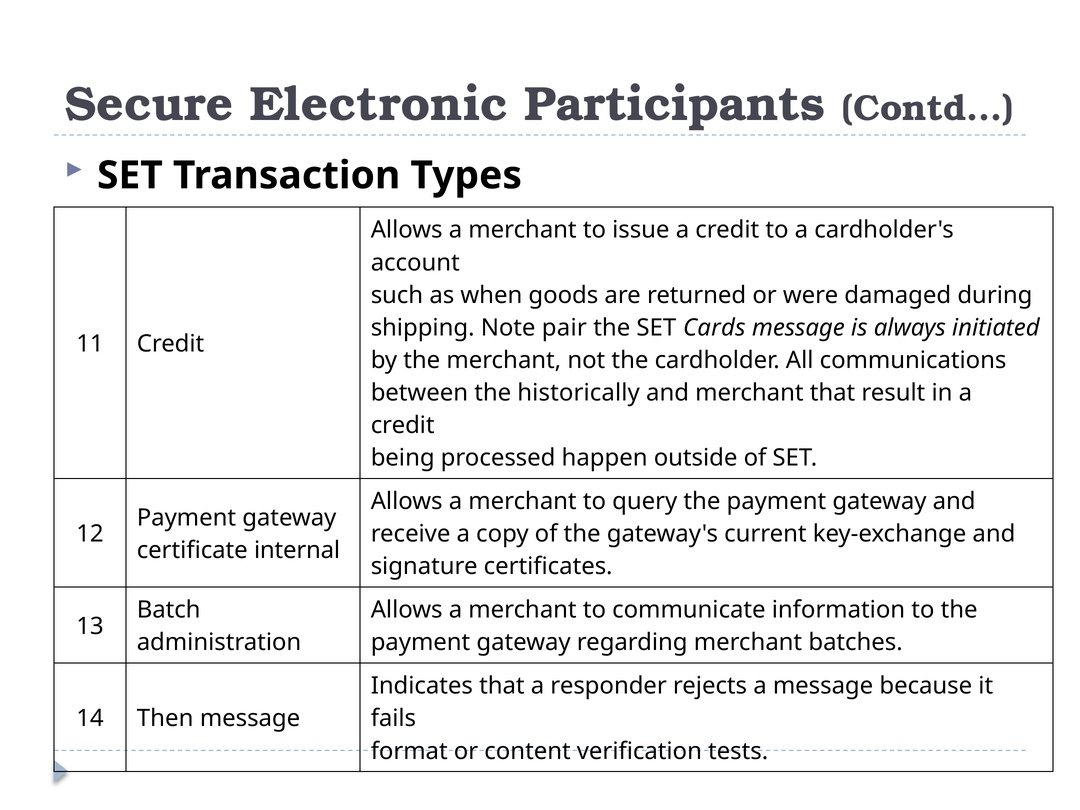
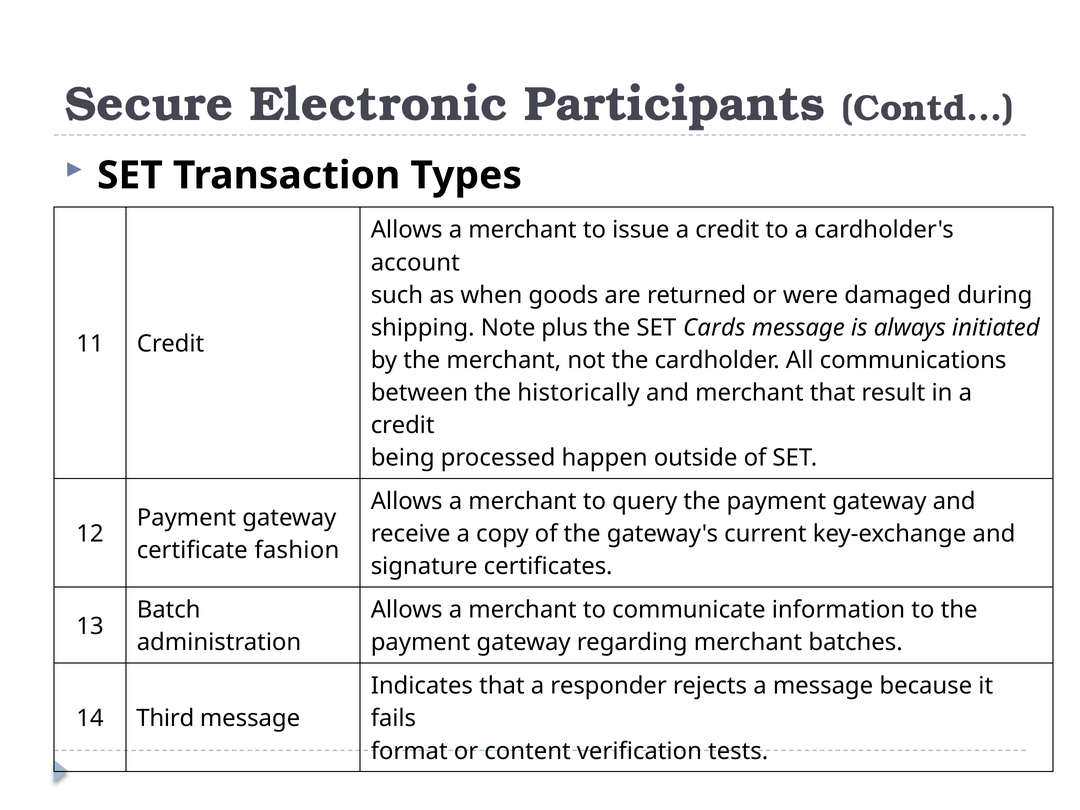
pair: pair -> plus (565, 328)
internal: internal -> fashion (297, 550)
Then: Then -> Third (165, 719)
